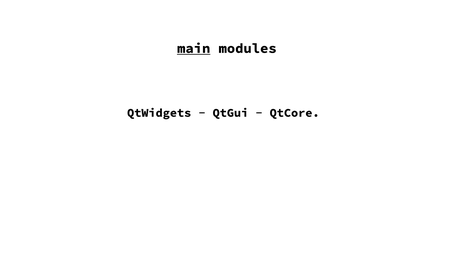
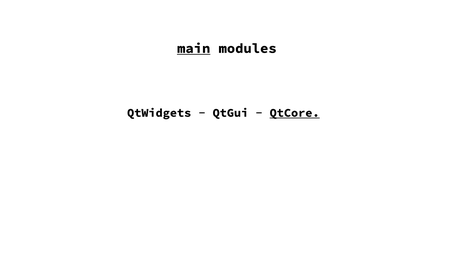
QtCore underline: none -> present (295, 113)
